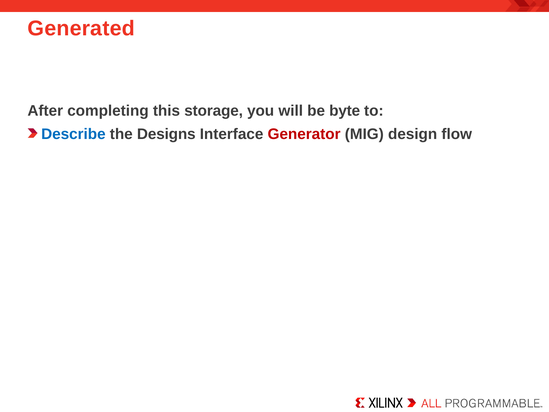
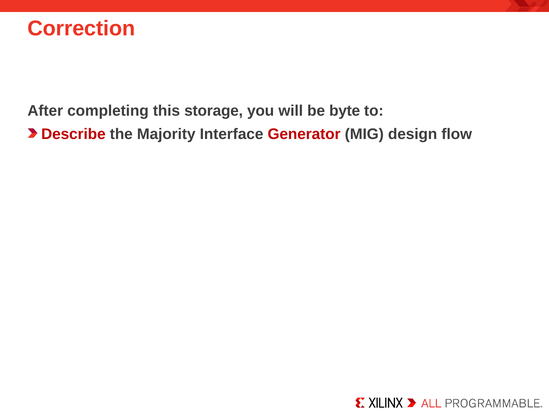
Generated: Generated -> Correction (81, 28)
Describe colour: blue -> red (73, 134)
Designs: Designs -> Majority (166, 134)
